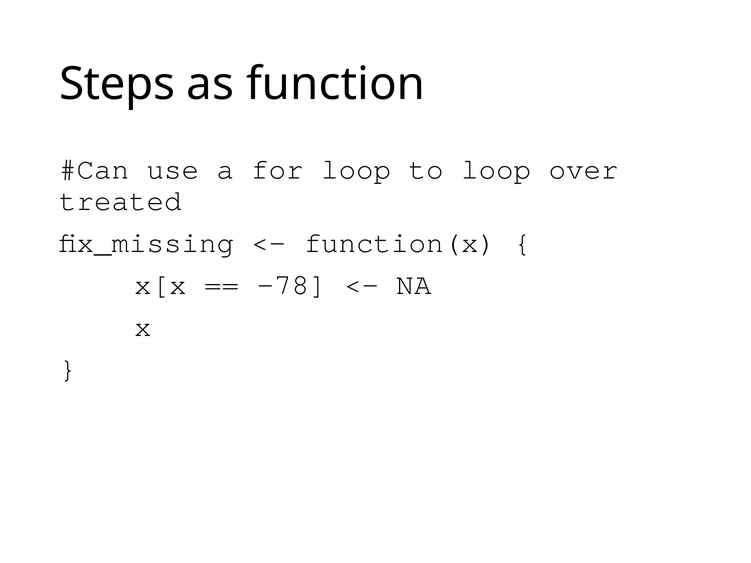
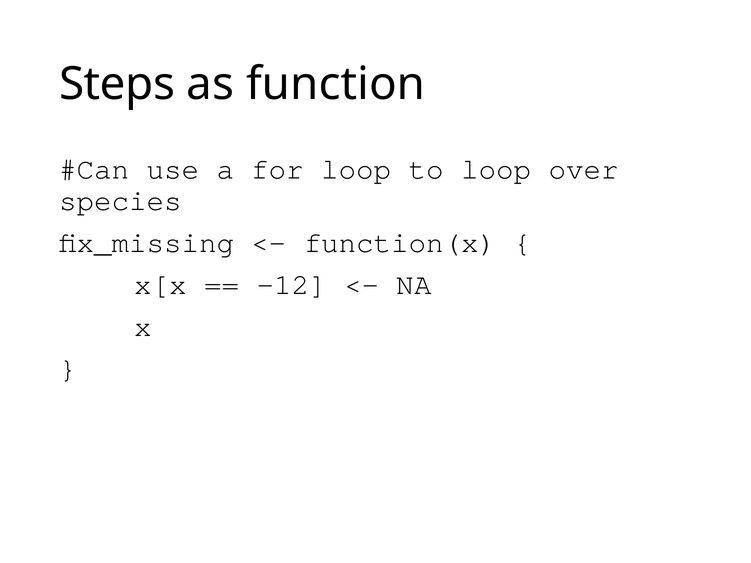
treated: treated -> species (120, 201)
-78: -78 -> -12 (292, 285)
